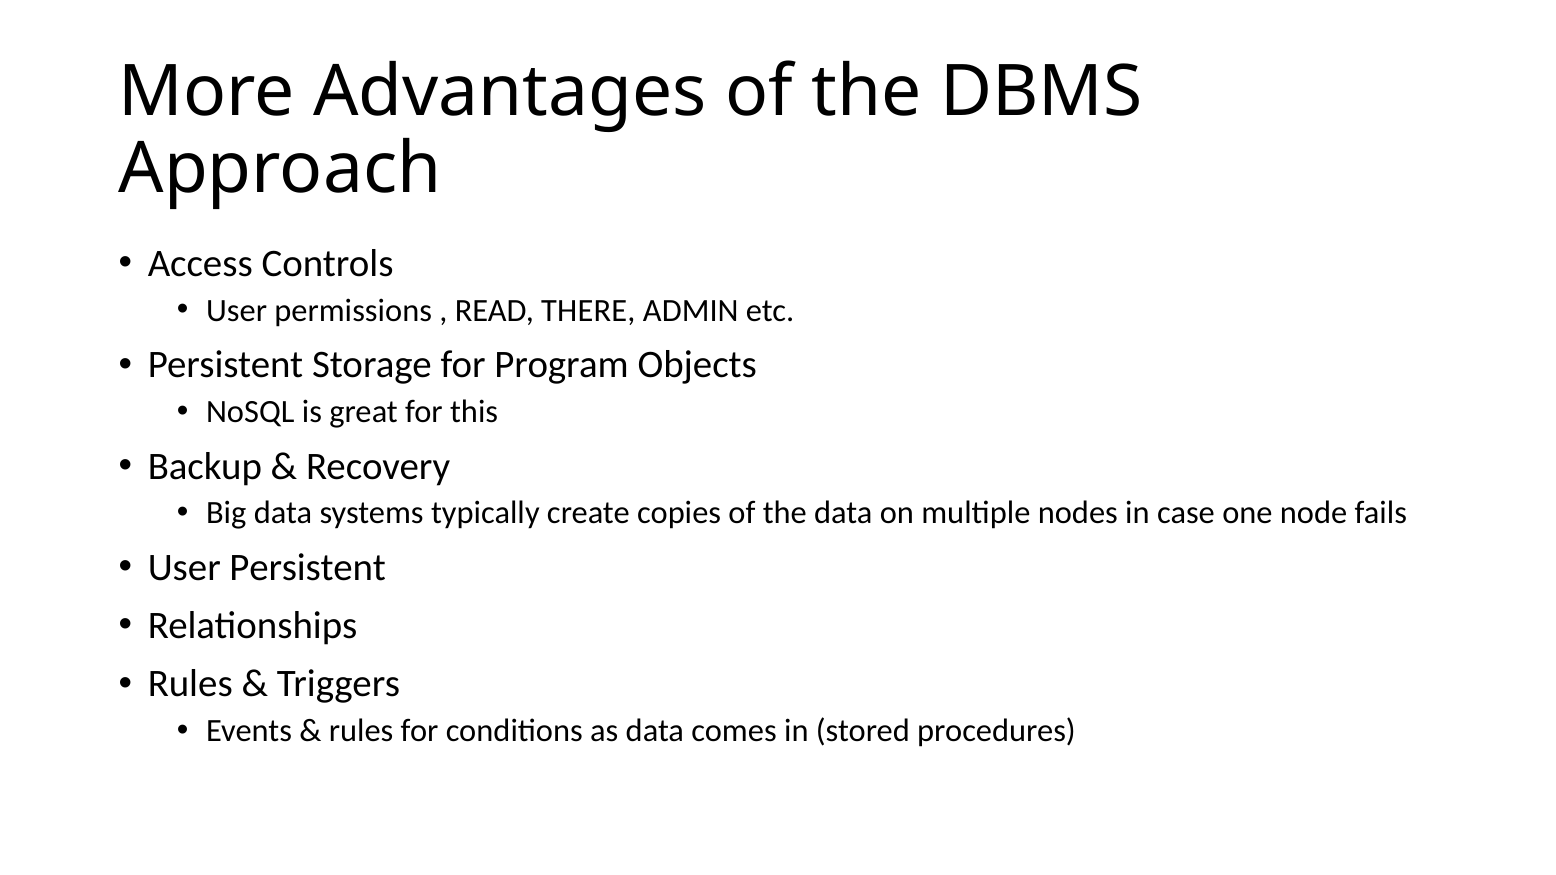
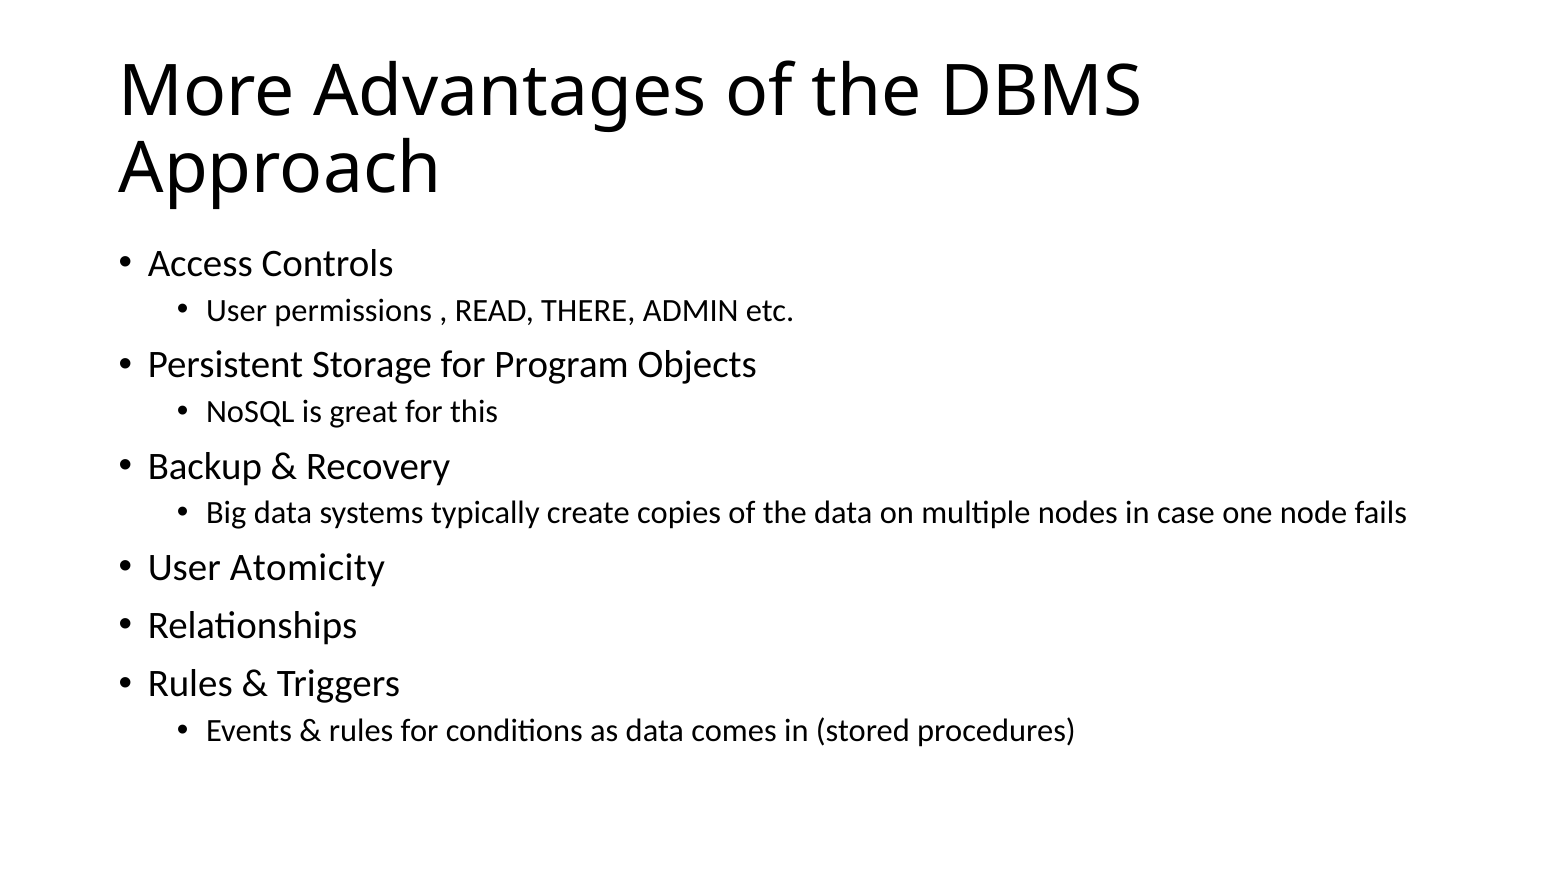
User Persistent: Persistent -> Atomicity (307, 568)
